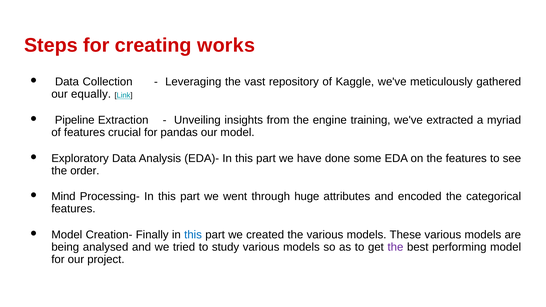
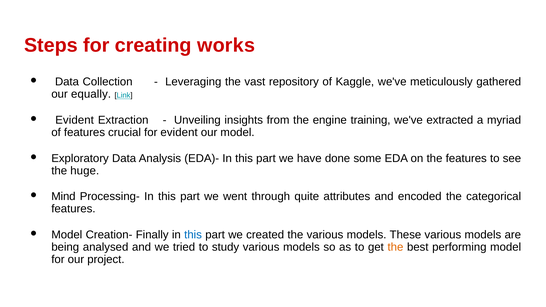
Pipeline: Pipeline -> Evident (75, 120)
for pandas: pandas -> evident (179, 132)
order: order -> huge (85, 171)
huge: huge -> quite (307, 197)
the colour: purple -> orange (395, 247)
